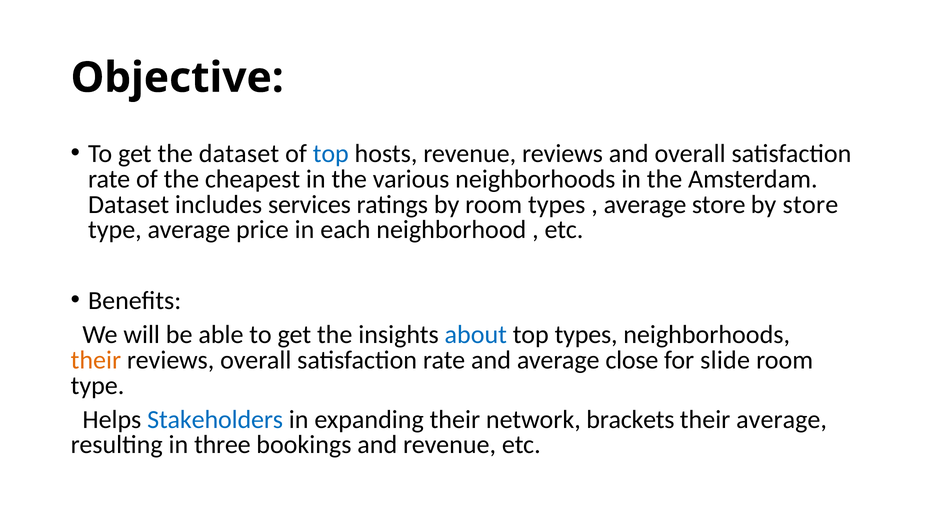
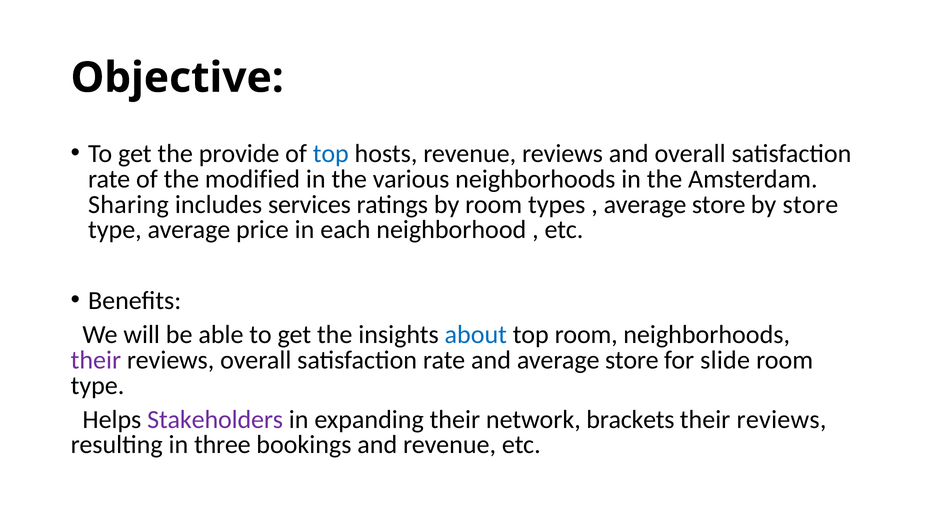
the dataset: dataset -> provide (239, 154)
cheapest: cheapest -> modified (252, 179)
Dataset: Dataset -> Sharing (128, 205)
top types: types -> room (586, 335)
their colour: orange -> purple (96, 360)
and average close: close -> store (632, 360)
Stakeholders colour: blue -> purple (215, 420)
average: average -> reviews (781, 420)
